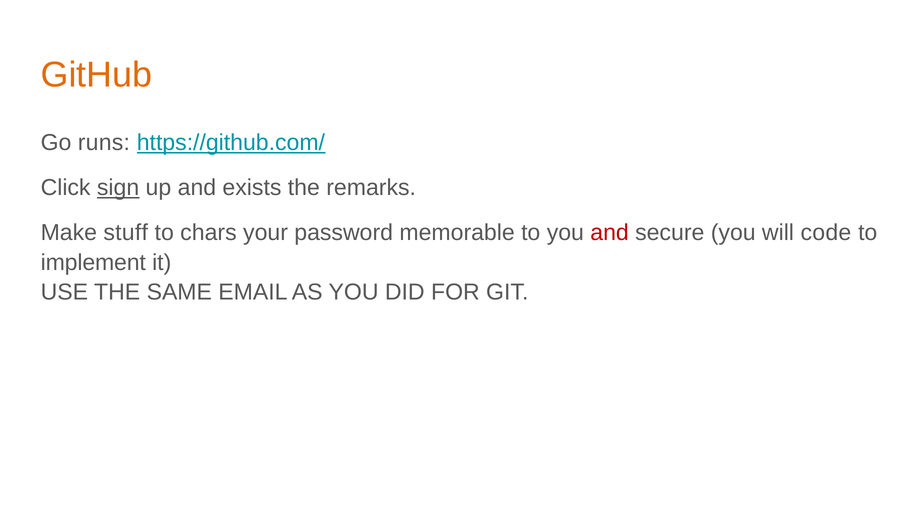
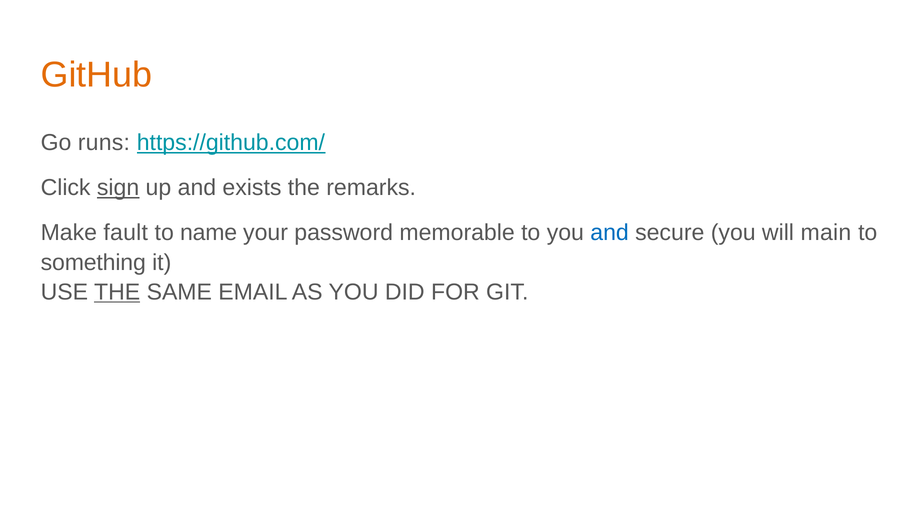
stuff: stuff -> fault (126, 233)
chars: chars -> name (209, 233)
and colour: red -> blue (610, 233)
code: code -> main (826, 233)
implement: implement -> something (93, 263)
THE underline: none -> present (117, 292)
